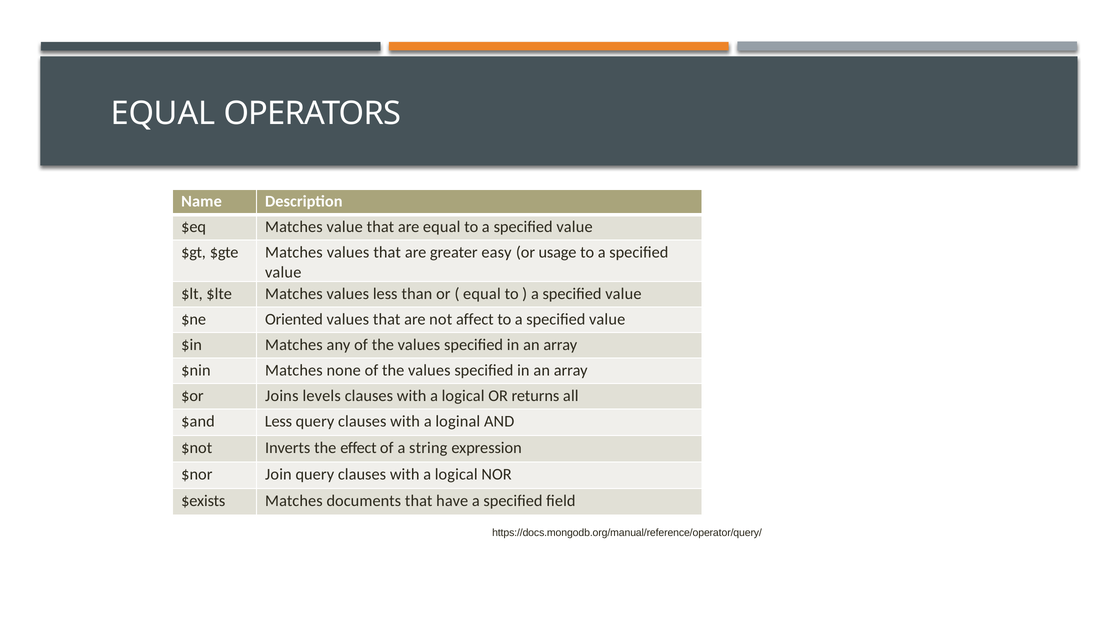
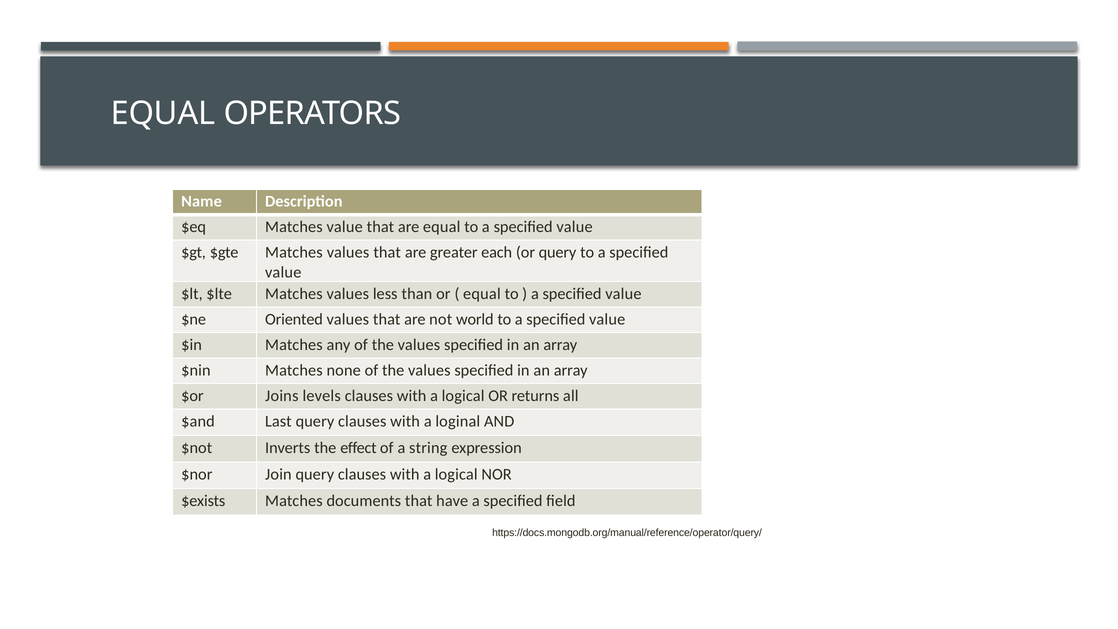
easy: easy -> each (497, 252)
or usage: usage -> query (557, 252)
affect: affect -> world (475, 319)
$and Less: Less -> Last (278, 421)
